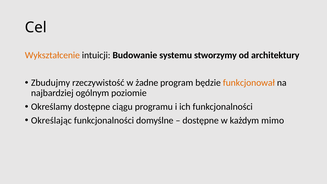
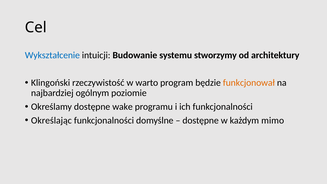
Wykształcenie colour: orange -> blue (52, 55)
Zbudujmy: Zbudujmy -> Klingoński (51, 83)
żadne: żadne -> warto (147, 83)
ciągu: ciągu -> wake (123, 107)
